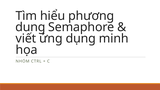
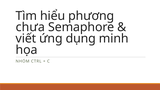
dung: dung -> chưa (30, 27)
